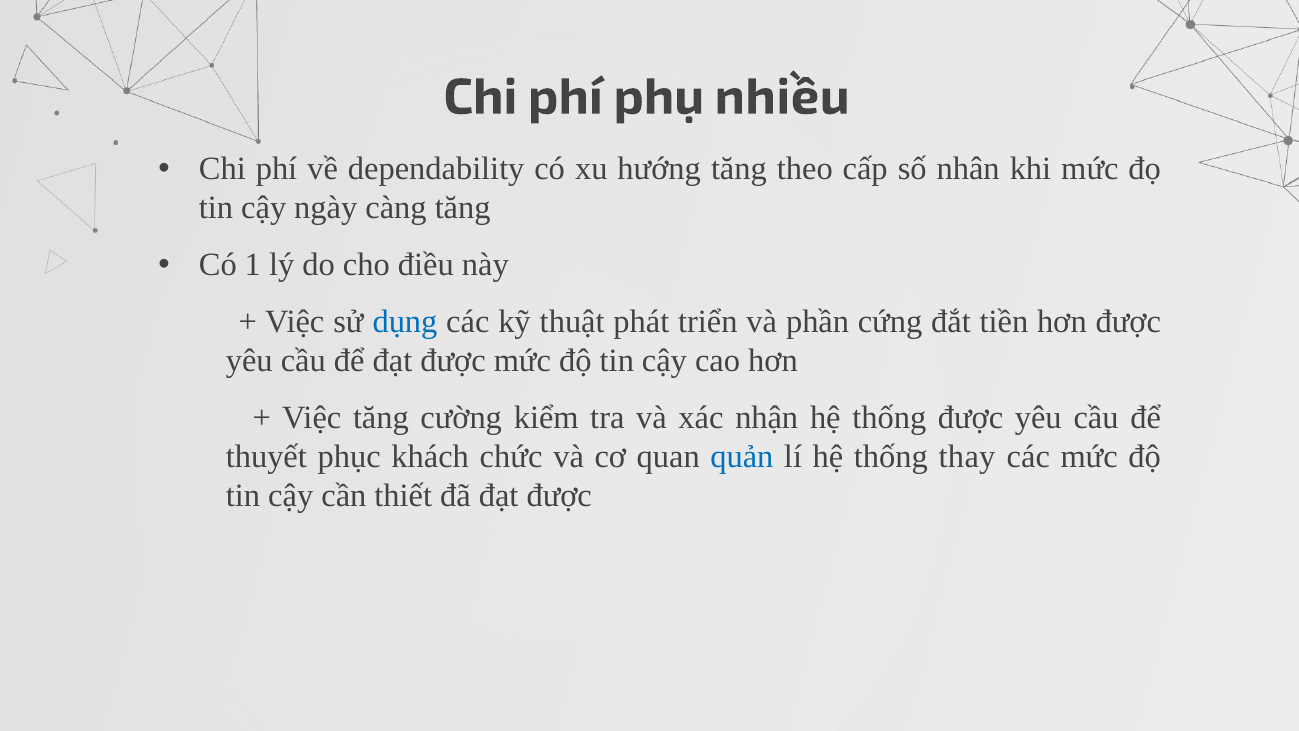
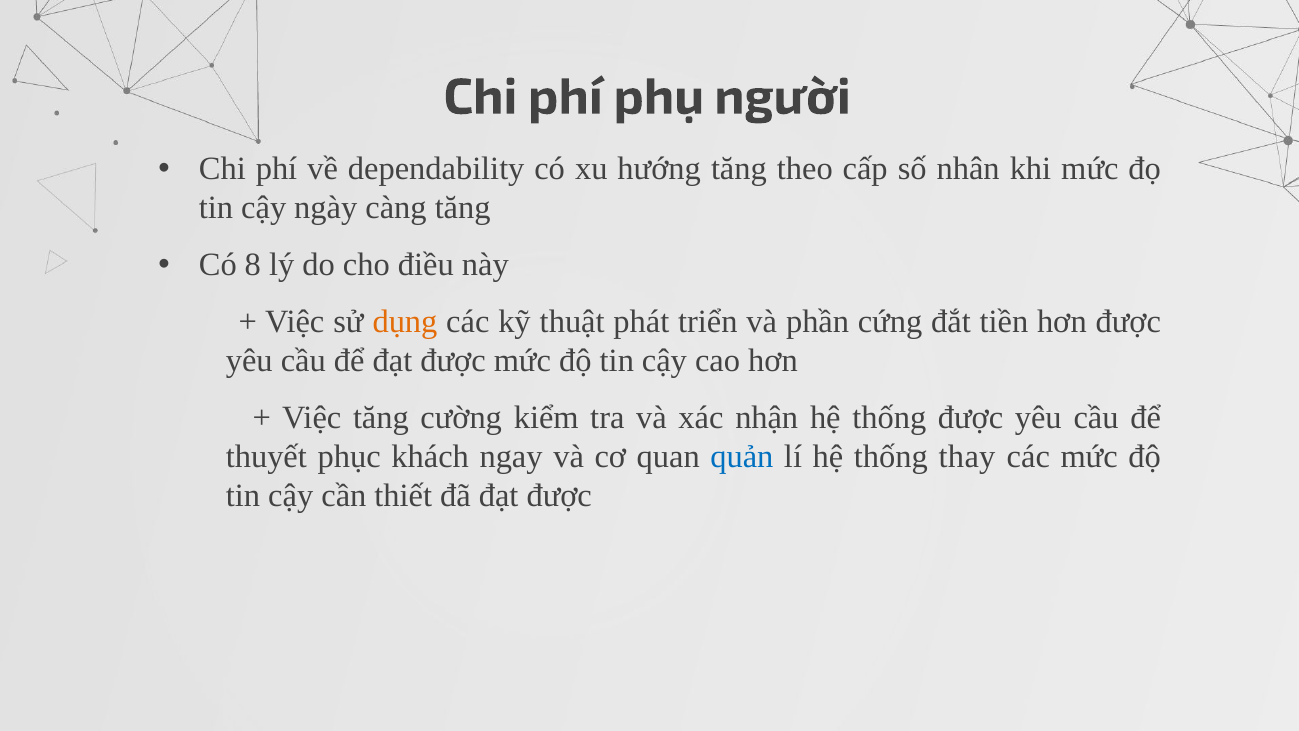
nhiều: nhiều -> người (783, 97)
1: 1 -> 8 (253, 265)
dụng colour: blue -> orange (405, 322)
chức: chức -> ngay (511, 457)
